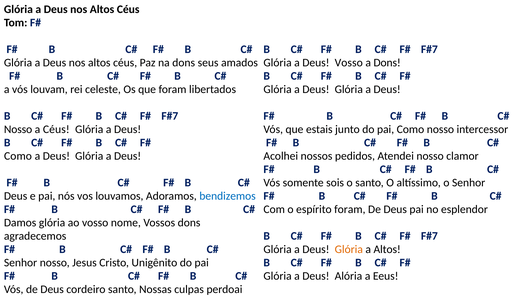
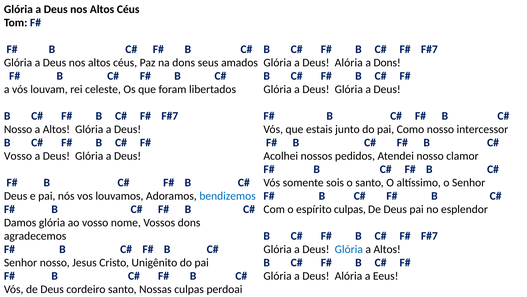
Vosso: Vosso -> Alória (349, 62)
Céus: Céus -> Altos (56, 129)
Como: Como -> Vosso (18, 156)
espírito foram: foram -> culpas (350, 209)
Glória colour: orange -> blue (349, 249)
